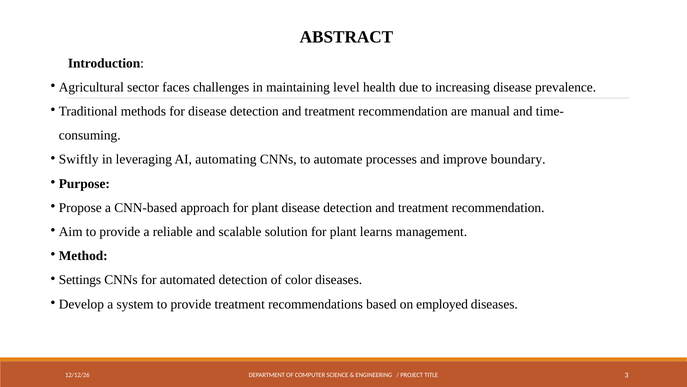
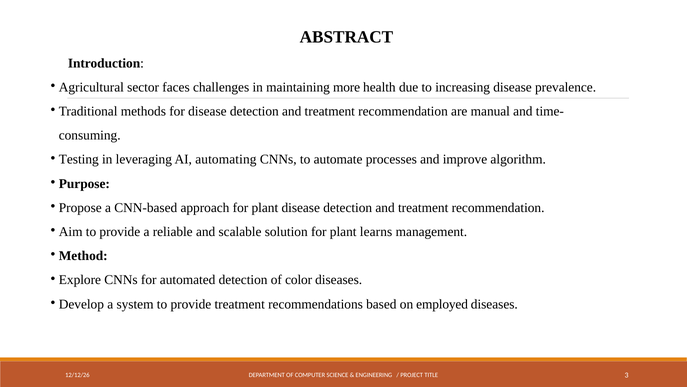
level: level -> more (347, 87)
Swiftly: Swiftly -> Testing (79, 159)
boundary: boundary -> algorithm (518, 159)
Settings: Settings -> Explore (80, 280)
